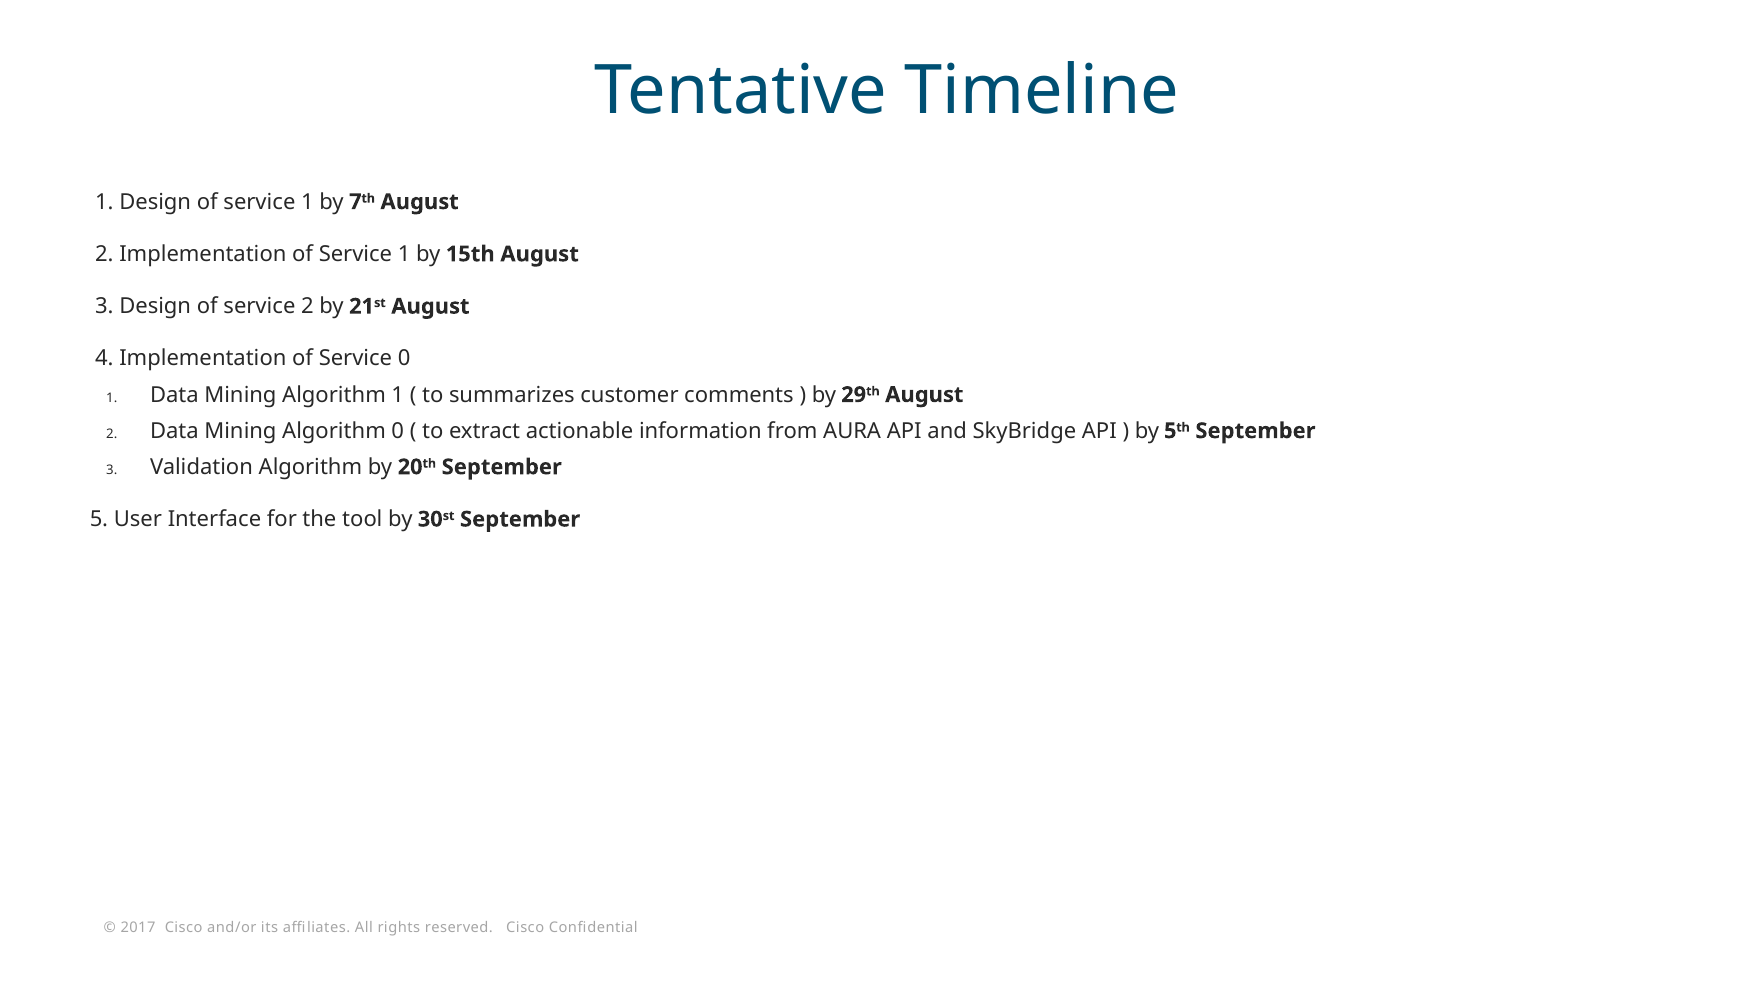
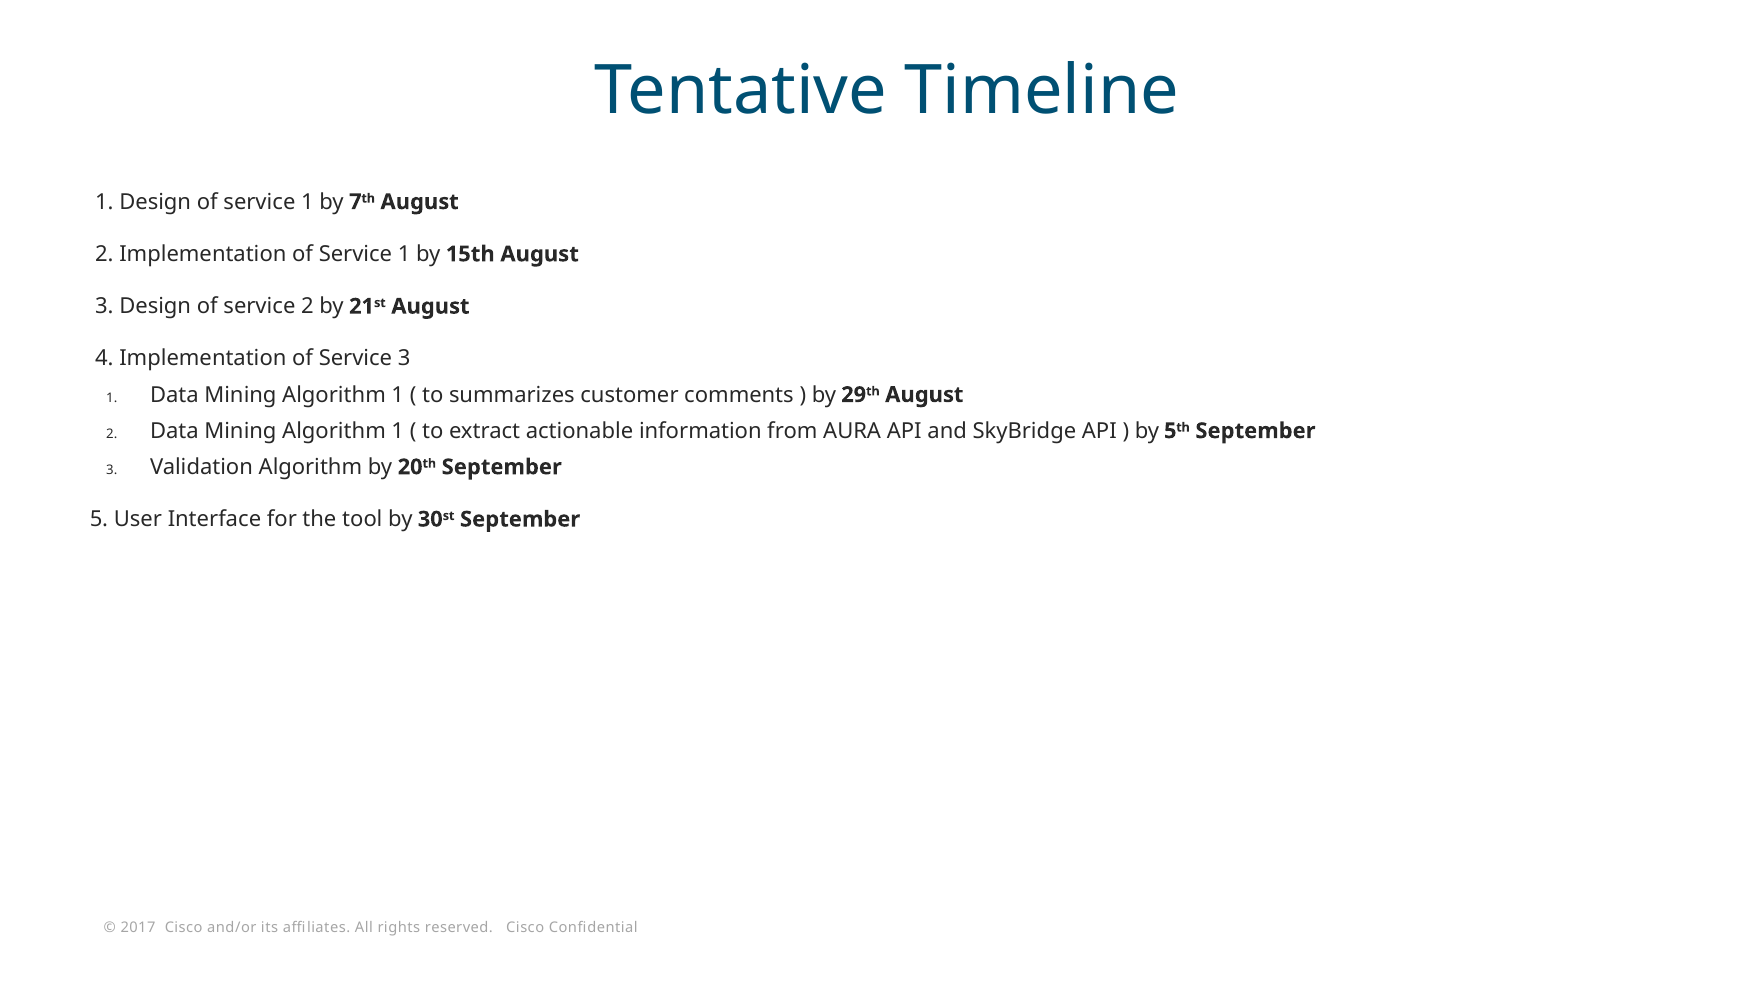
Service 0: 0 -> 3 (404, 359)
0: 0 -> 1 (398, 431)
